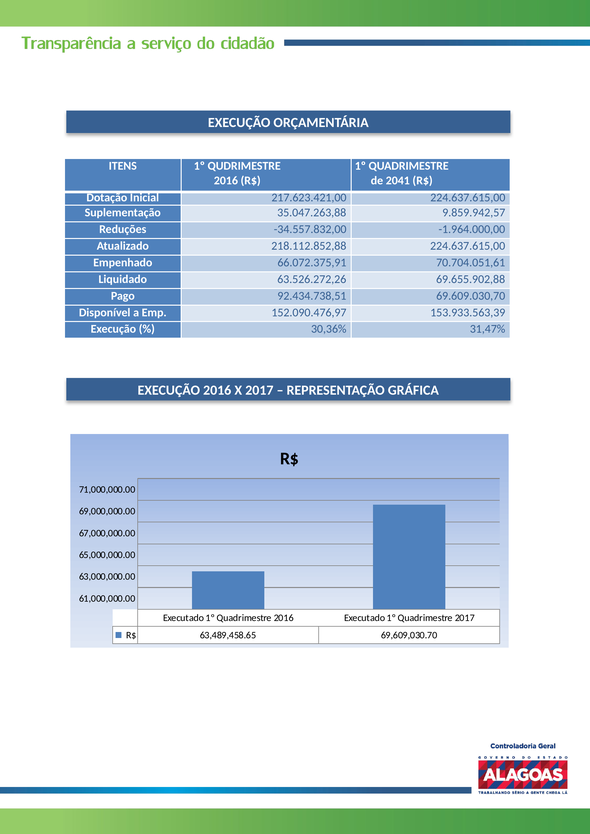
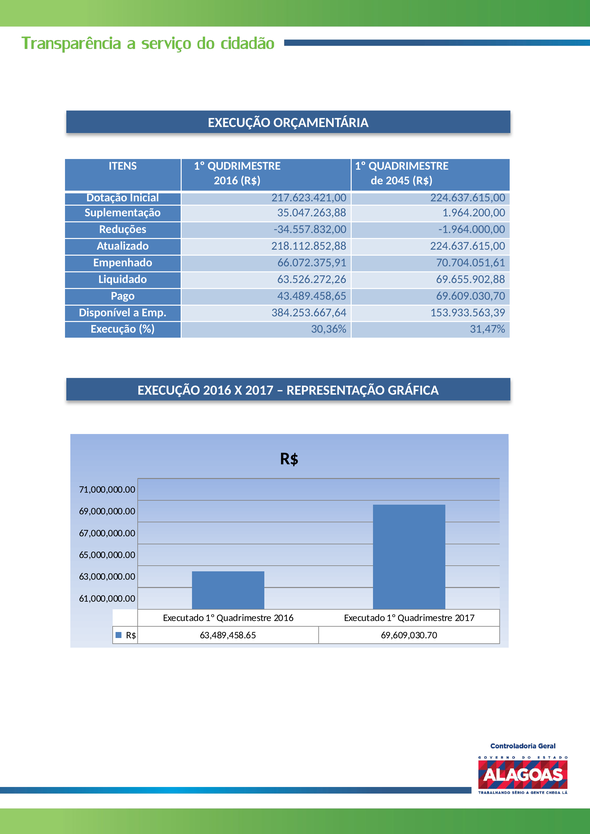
2041: 2041 -> 2045 (398, 181)
9.859.942,57: 9.859.942,57 -> 1.964.200,00 (474, 213)
92.434.738,51: 92.434.738,51 -> 43.489.458,65 (312, 296)
152.090.476,97: 152.090.476,97 -> 384.253.667,64 (309, 313)
